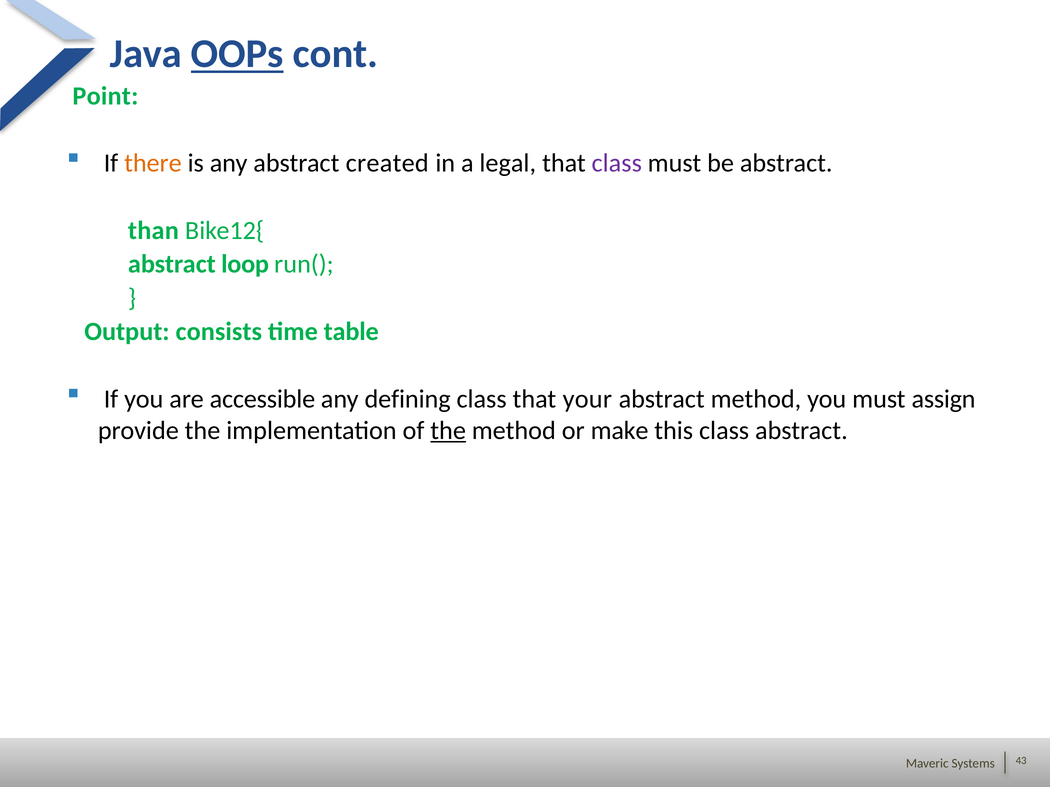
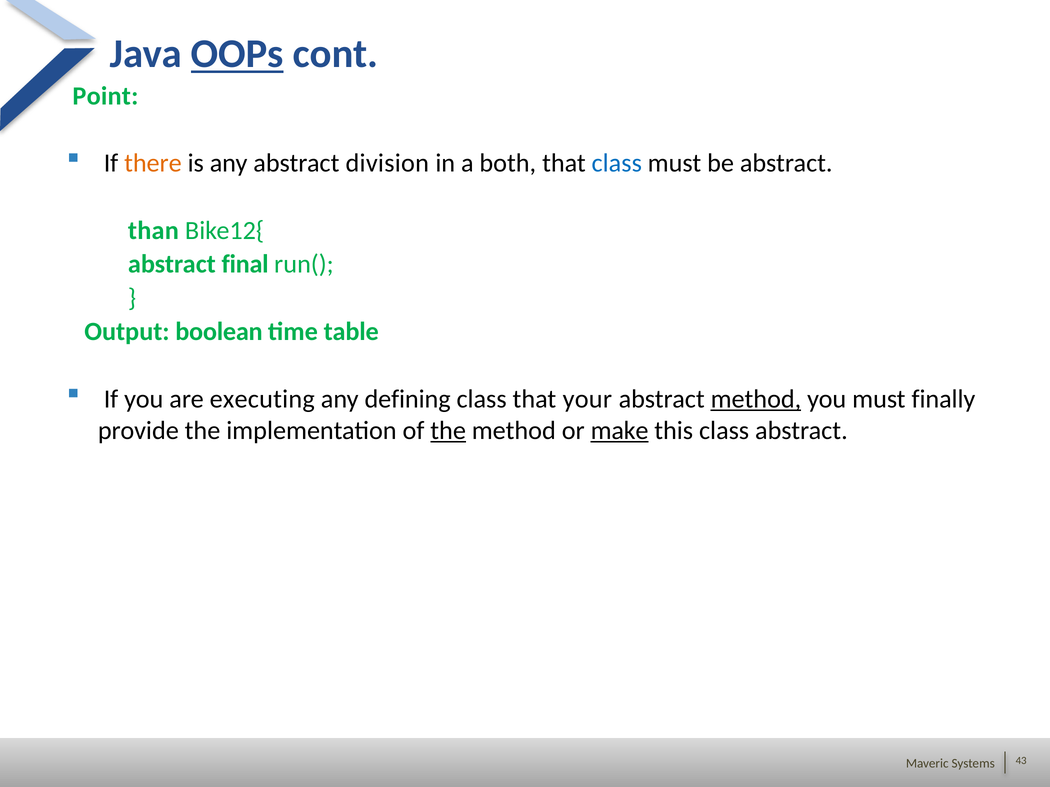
created: created -> division (387, 163)
legal: legal -> both (508, 163)
class colour: purple -> blue (617, 163)
loop: loop -> final (245, 264)
consists: consists -> boolean (219, 332)
accessible: accessible -> executing (262, 399)
method underline: none -> present (756, 399)
assign: assign -> finally (943, 399)
make underline: none -> present (620, 431)
